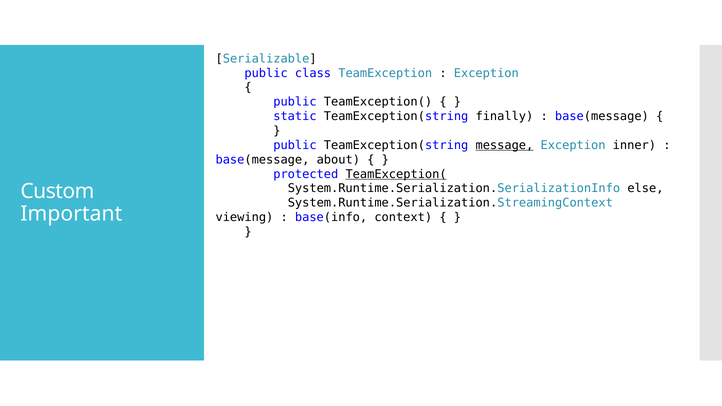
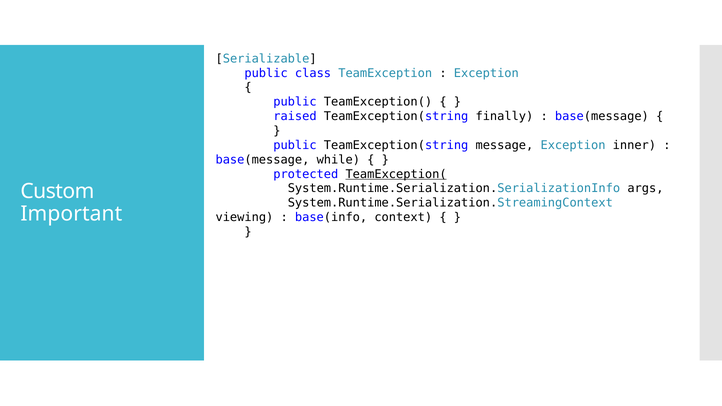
static: static -> raised (295, 116)
message underline: present -> none (504, 145)
about: about -> while (338, 160)
else: else -> args (645, 189)
